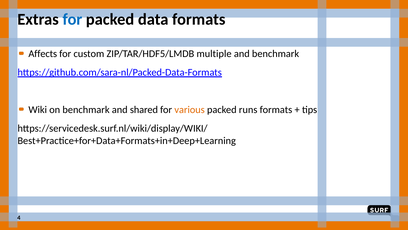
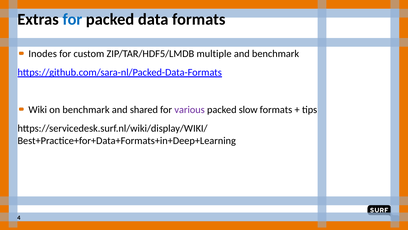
Affects: Affects -> Inodes (43, 54)
various colour: orange -> purple (190, 110)
runs: runs -> slow (248, 110)
